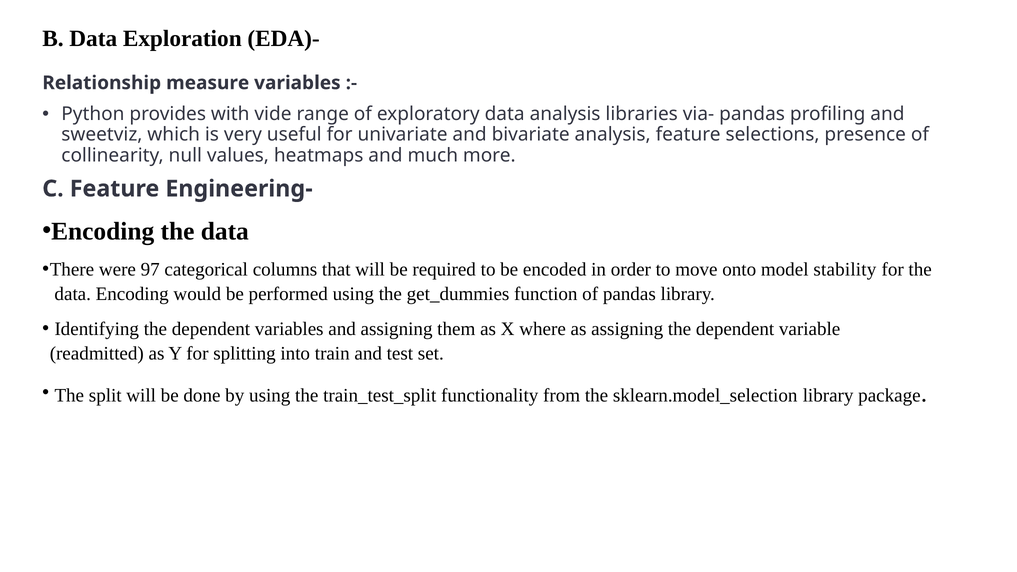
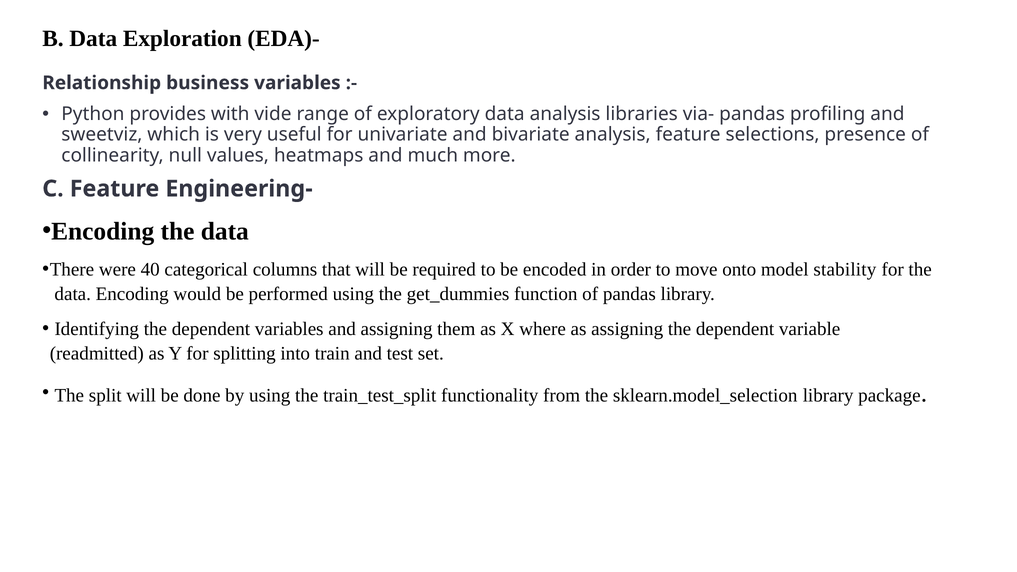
measure: measure -> business (208, 83)
97: 97 -> 40 (150, 270)
